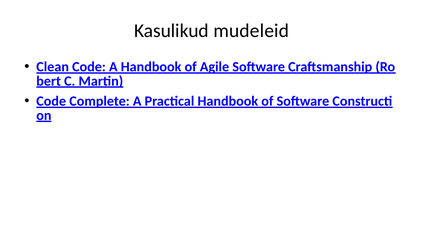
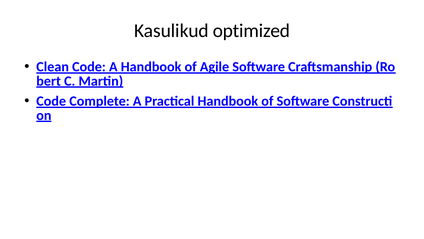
mudeleid: mudeleid -> optimized (252, 31)
